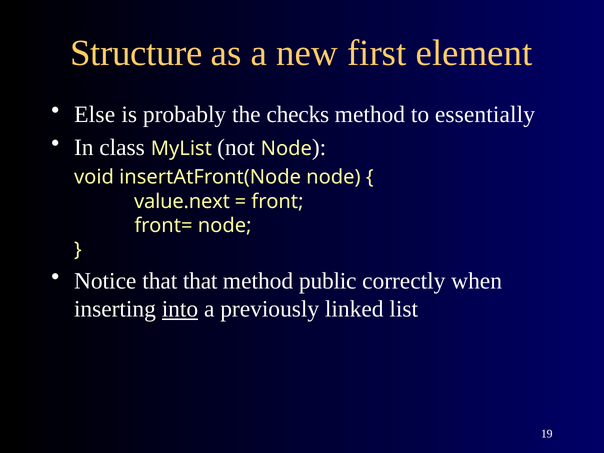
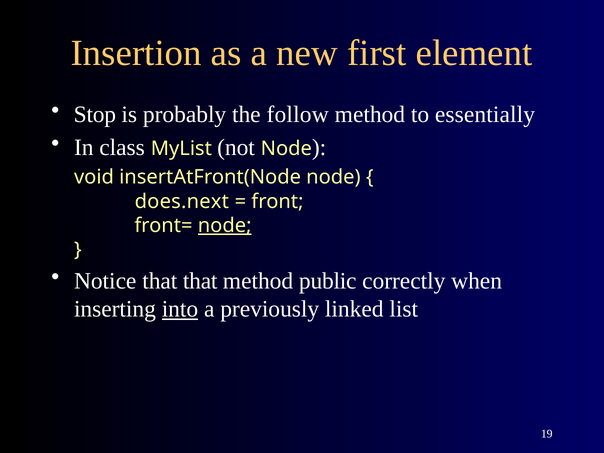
Structure: Structure -> Insertion (136, 53)
Else: Else -> Stop (95, 114)
checks: checks -> follow (298, 114)
value.next: value.next -> does.next (182, 201)
node underline: none -> present (225, 226)
